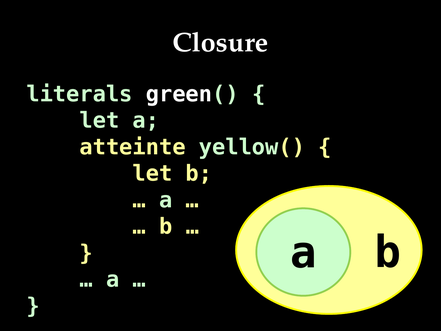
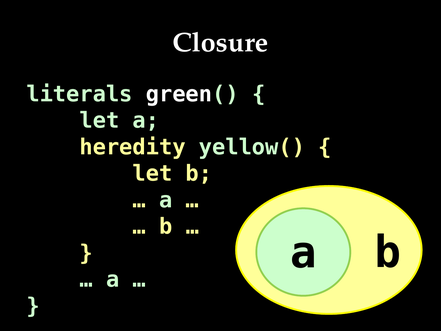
atteinte: atteinte -> heredity (133, 147)
